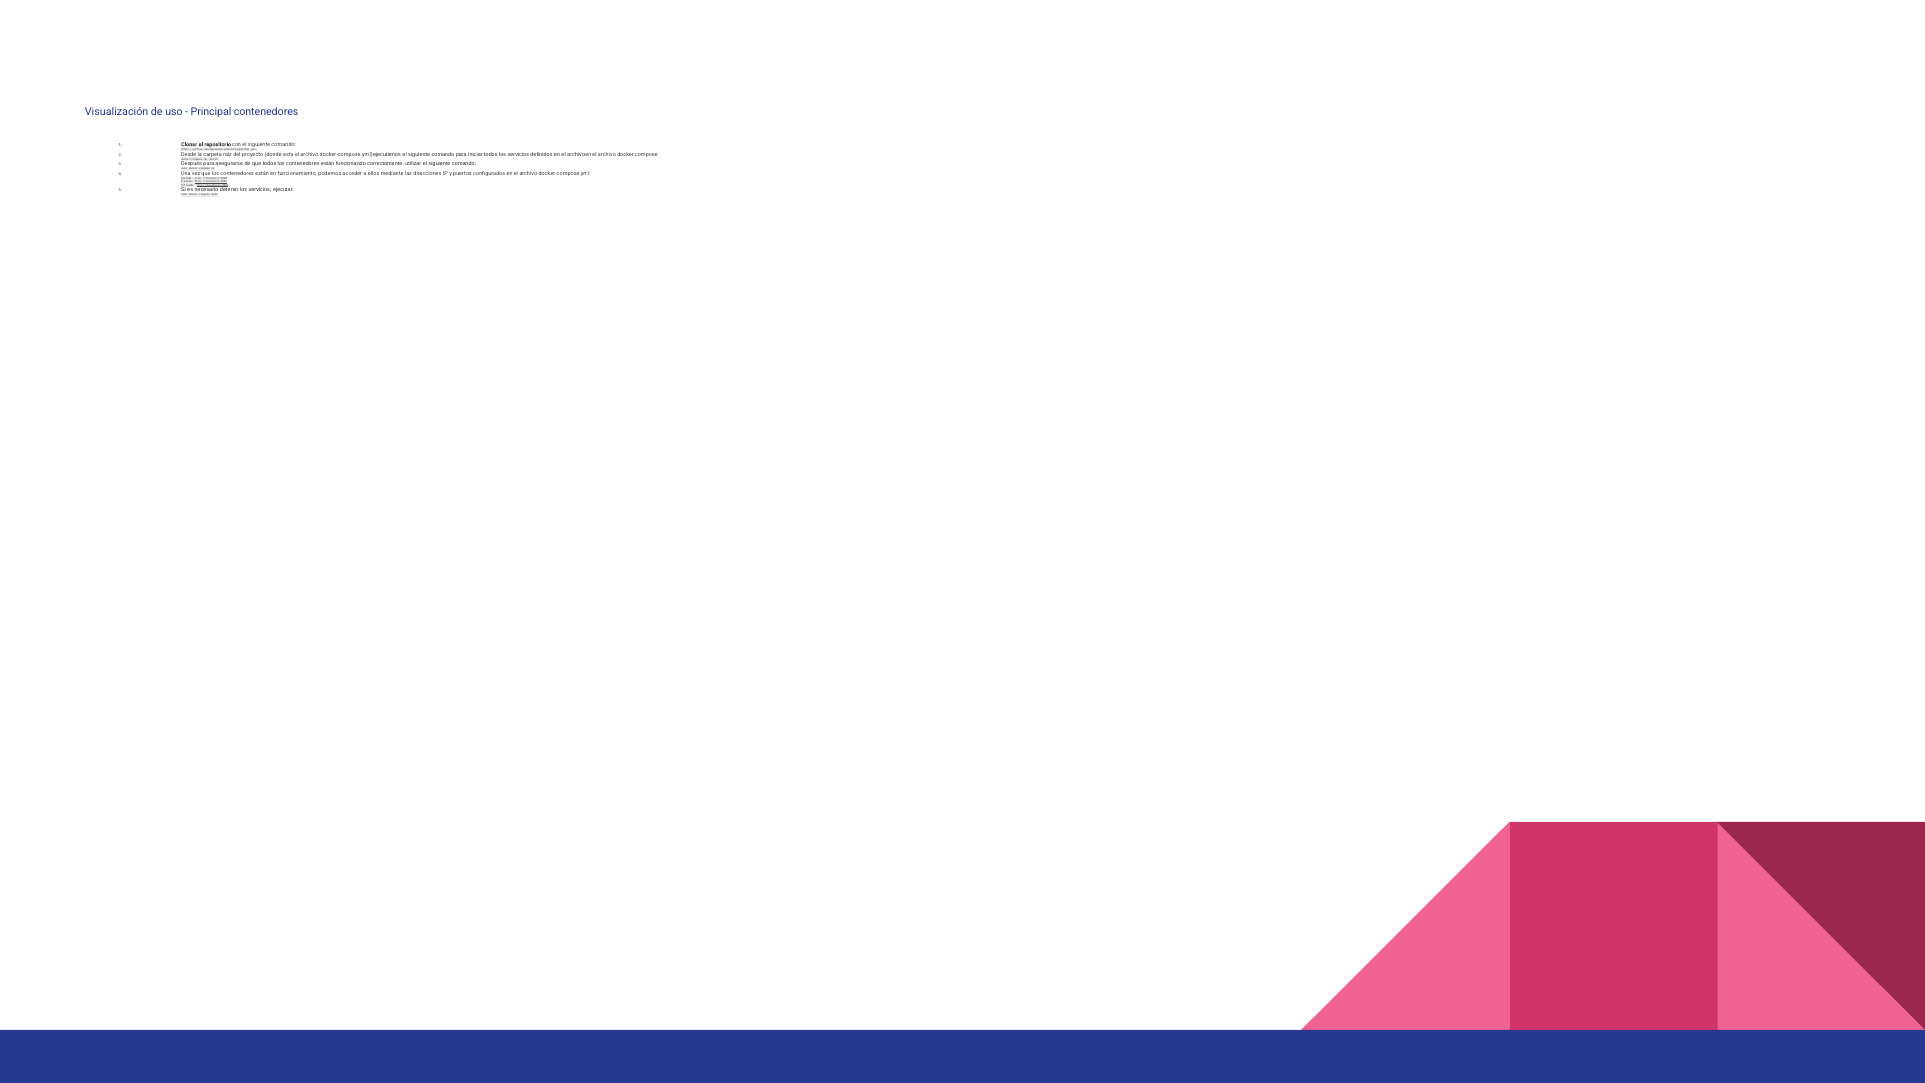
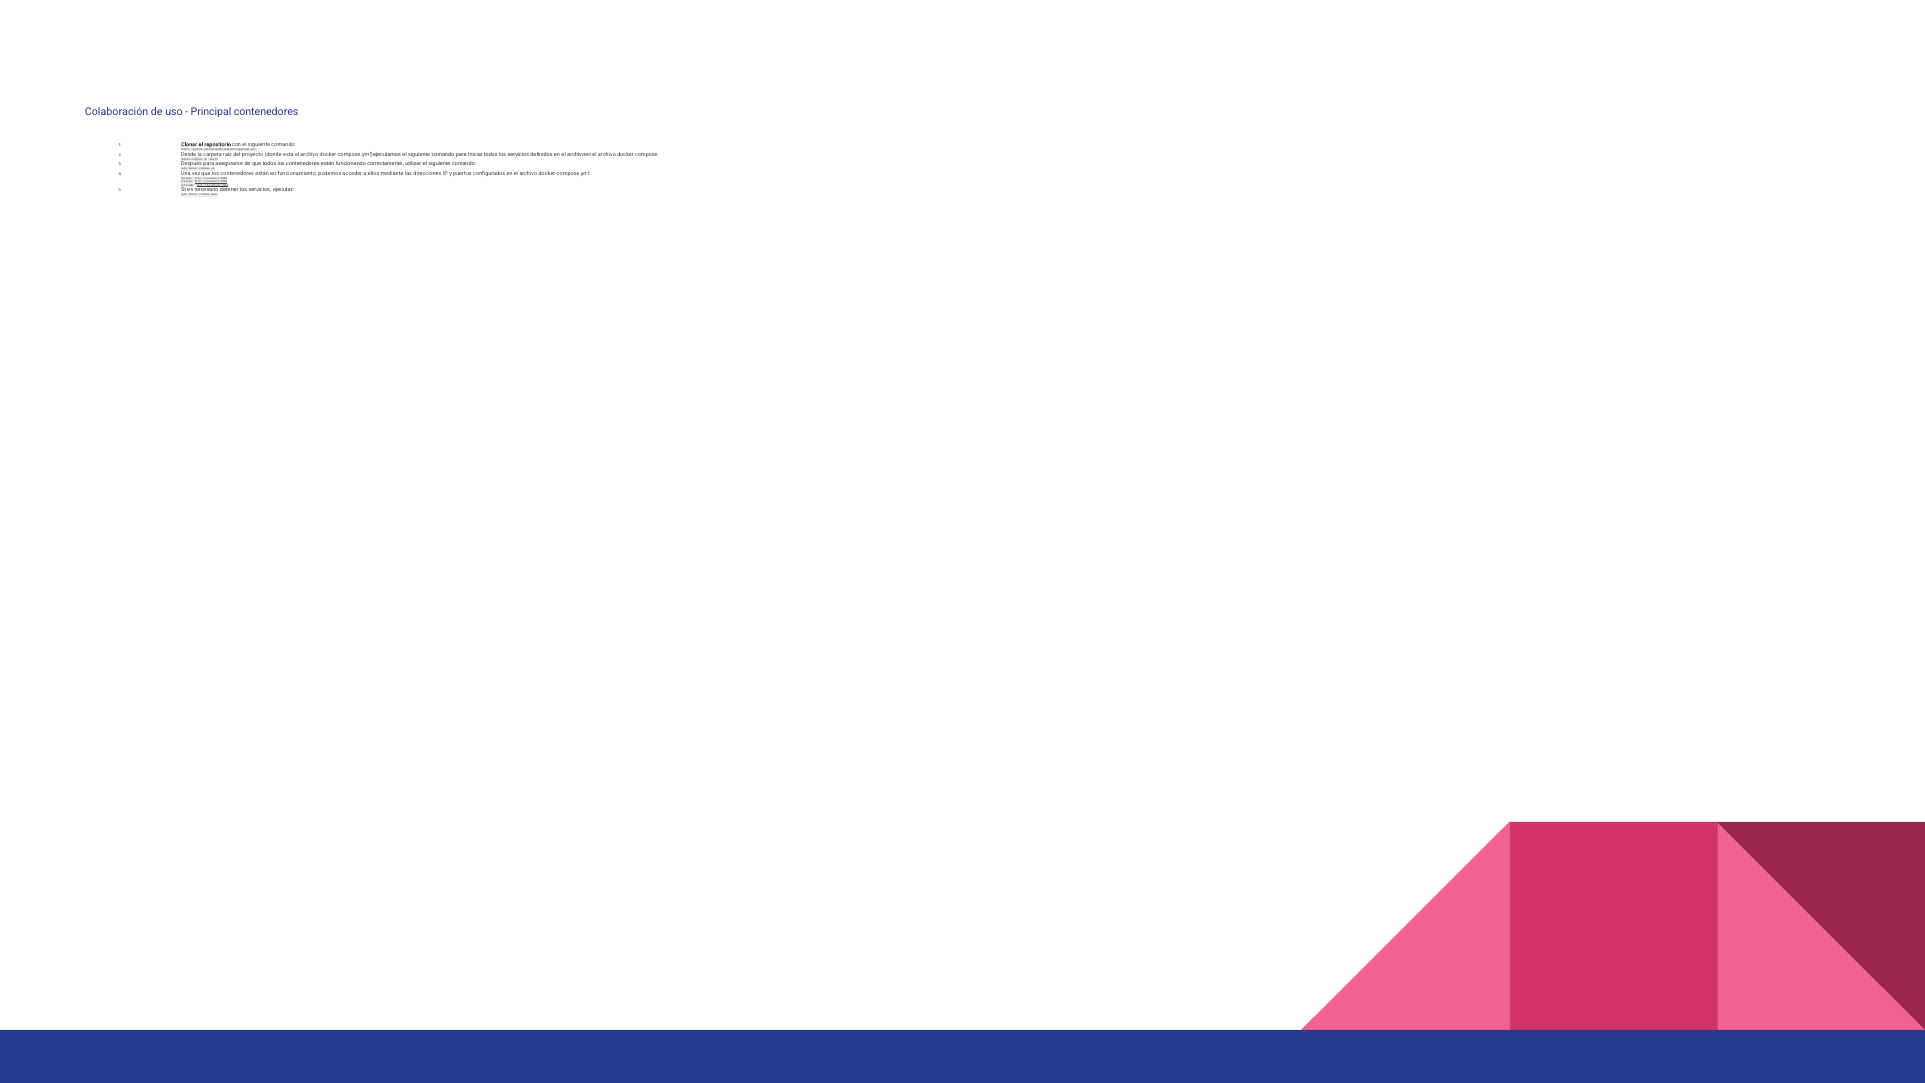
Visualización: Visualización -> Colaboración (117, 112)
